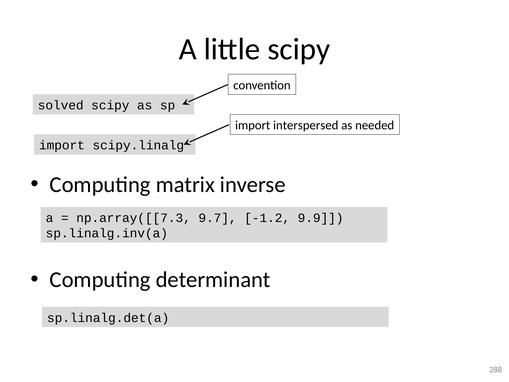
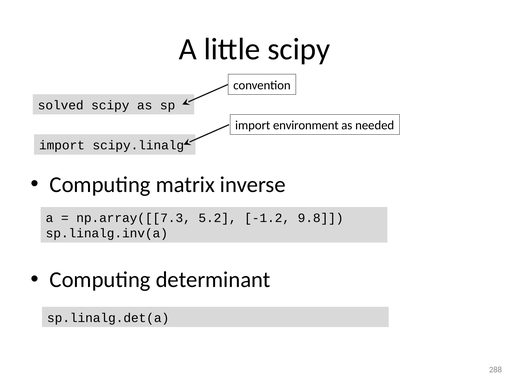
interspersed: interspersed -> environment (306, 125)
9.7: 9.7 -> 5.2 (218, 218)
9.9: 9.9 -> 9.8 (321, 218)
